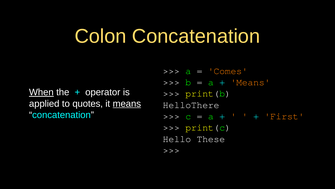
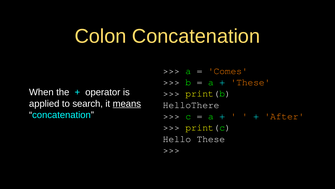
Means: Means -> These (250, 82)
When underline: present -> none (41, 92)
quotes: quotes -> search (88, 103)
First: First -> After (284, 116)
